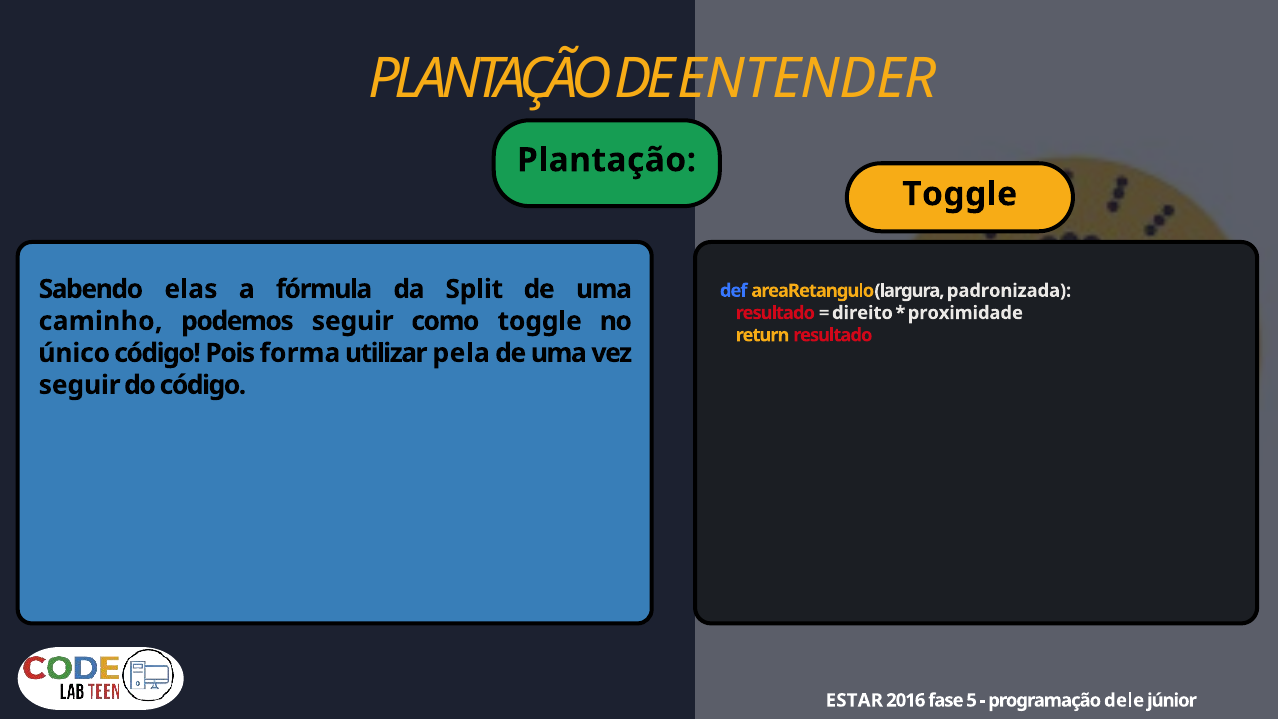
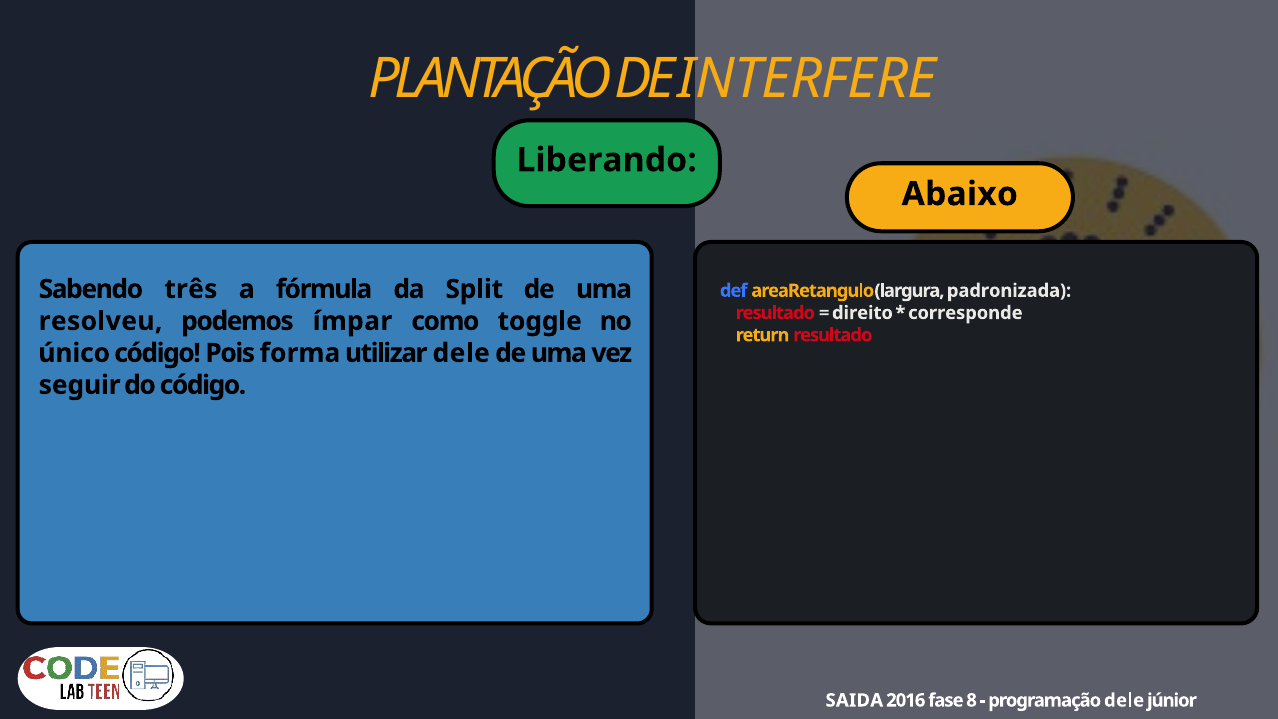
ENTENDER: ENTENDER -> INTERFERE (807, 79)
Plantação: Plantação -> Liberando (607, 160)
Toggle: Toggle -> Abaixo (960, 194)
elas: elas -> três (191, 289)
proximidade: proximidade -> corresponde (965, 313)
caminho: caminho -> resolveu (101, 321)
podemos seguir: seguir -> ímpar (352, 321)
utilizar pela: pela -> dele (461, 353)
ESTAR: ESTAR -> SAIDA (854, 700)
5: 5 -> 8 (972, 700)
